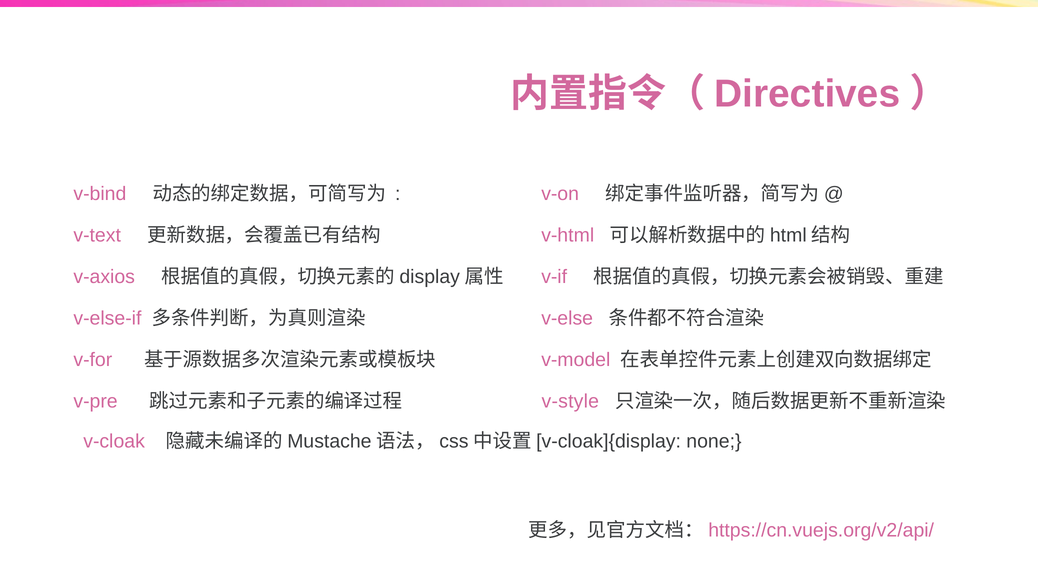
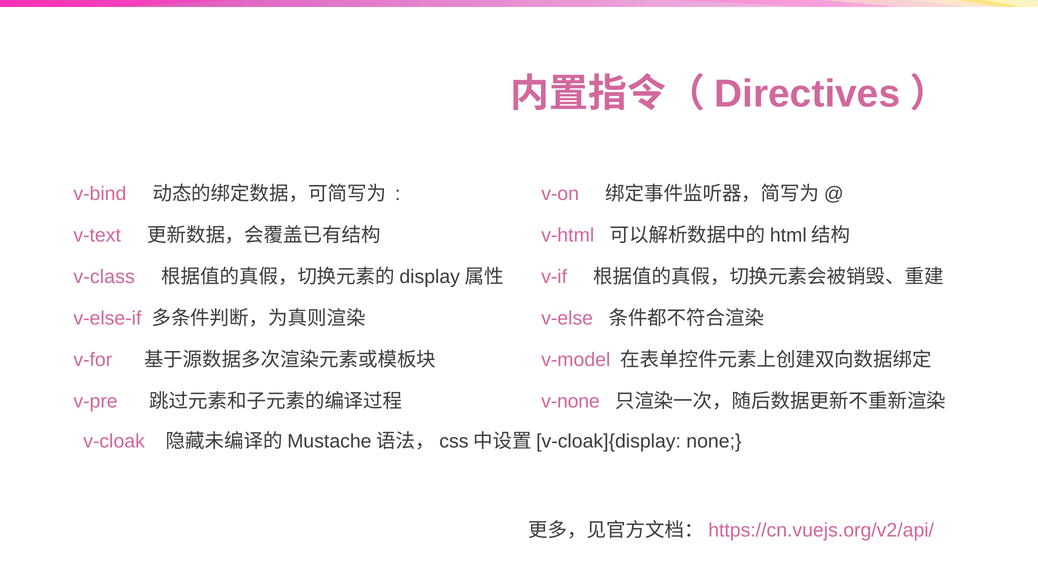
v-axios: v-axios -> v-class (104, 277)
v-style: v-style -> v-none (570, 401)
